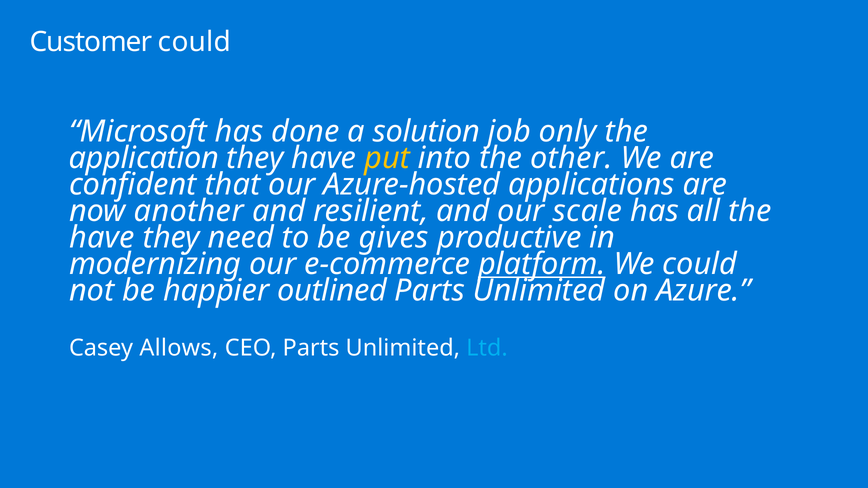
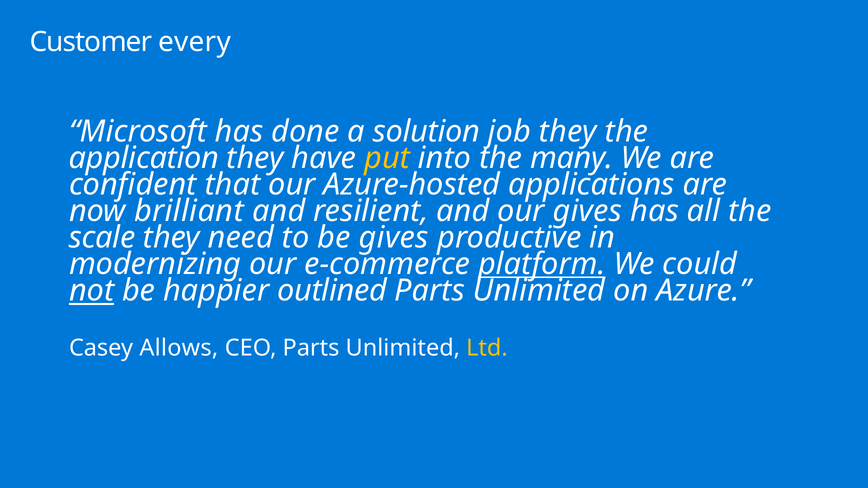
Customer could: could -> every (195, 42)
job only: only -> they (568, 131)
other: other -> many (572, 158)
another: another -> brilliant (189, 211)
our scale: scale -> gives (587, 211)
have: have -> scale (102, 238)
not underline: none -> present (92, 291)
Ltd colour: light blue -> yellow (487, 348)
